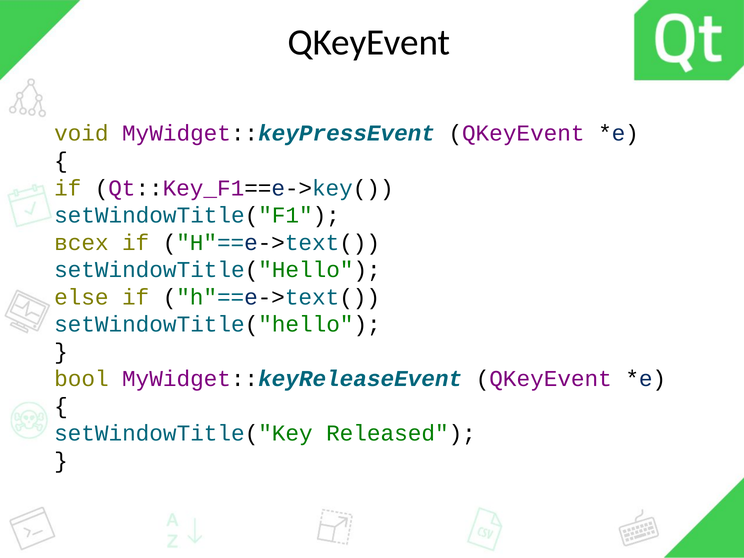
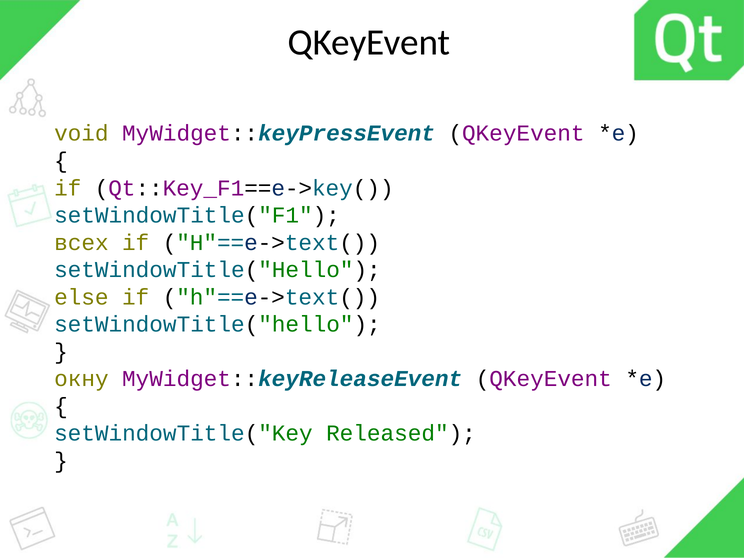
bool: bool -> окну (81, 379)
